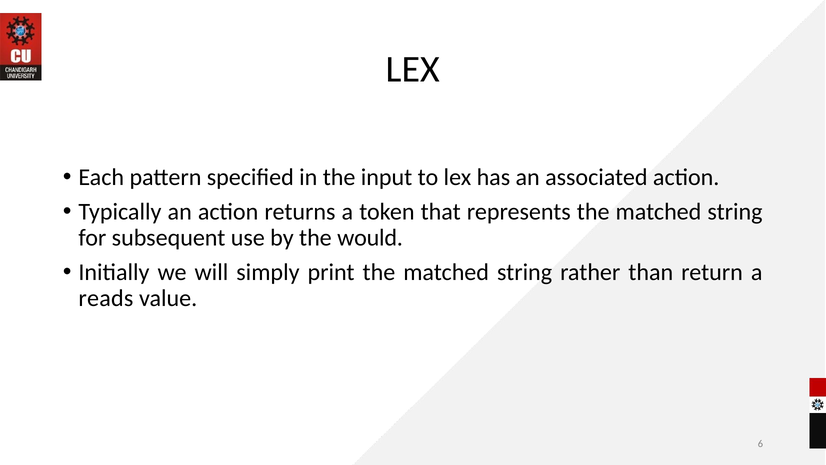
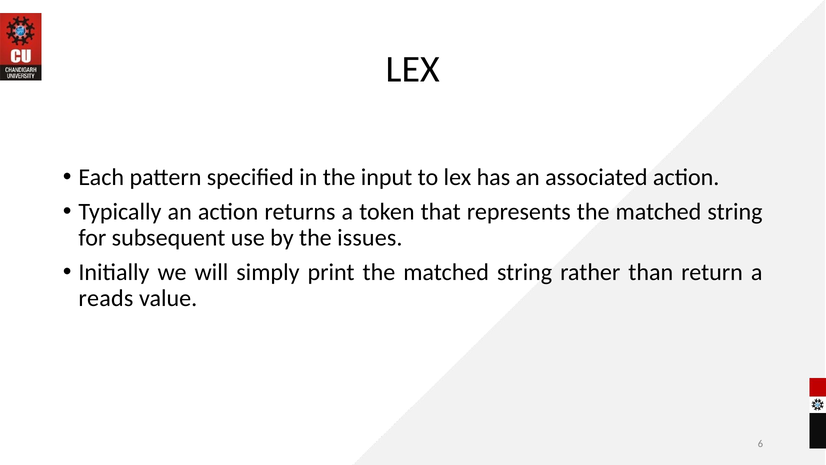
would: would -> issues (370, 238)
